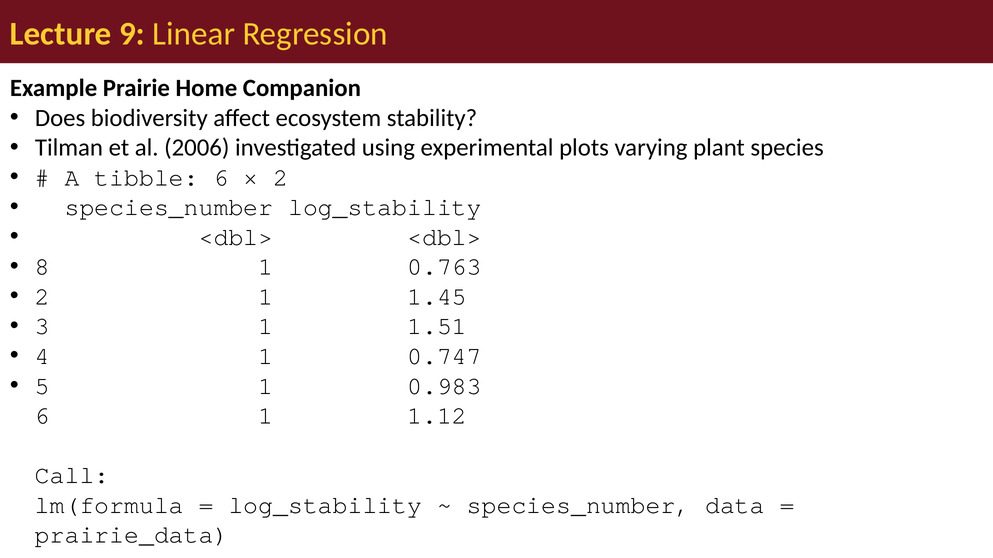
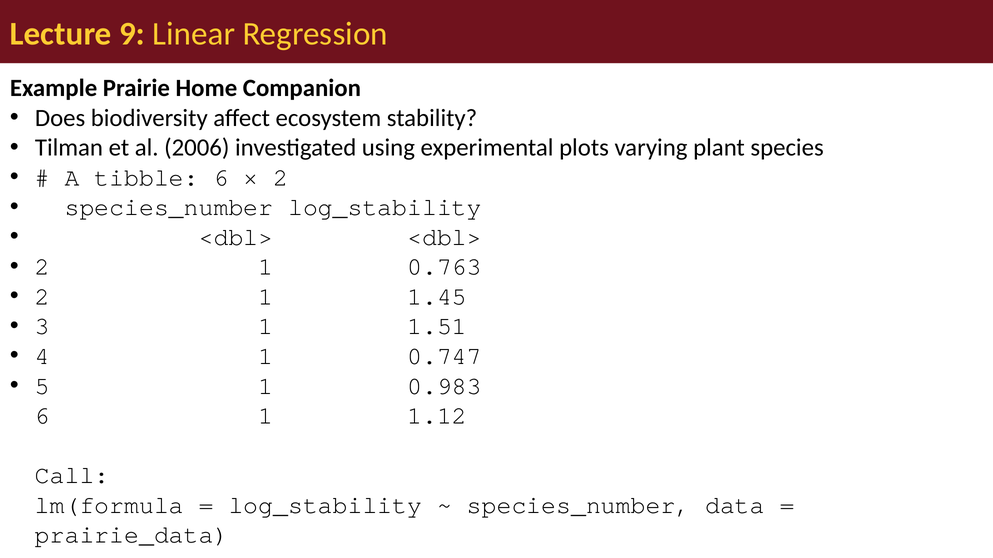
8: 8 -> 2 (42, 267)
